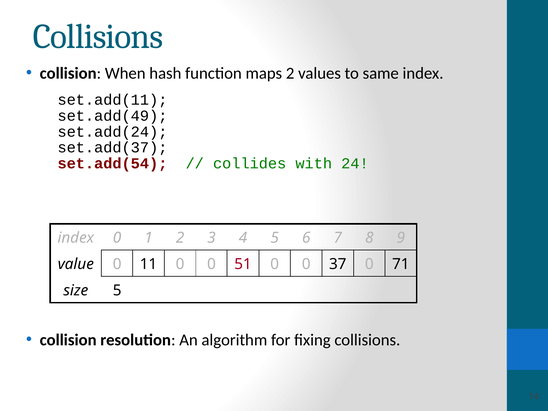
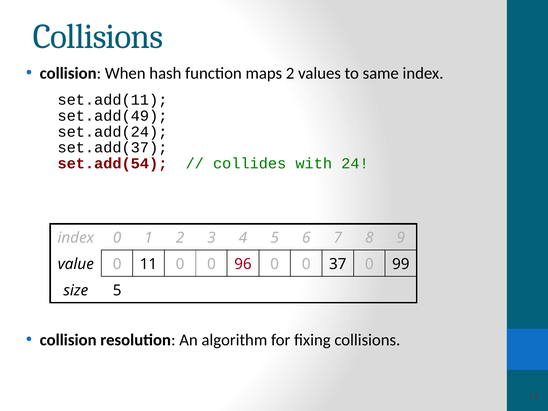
51: 51 -> 96 (243, 264)
71: 71 -> 99 (401, 264)
